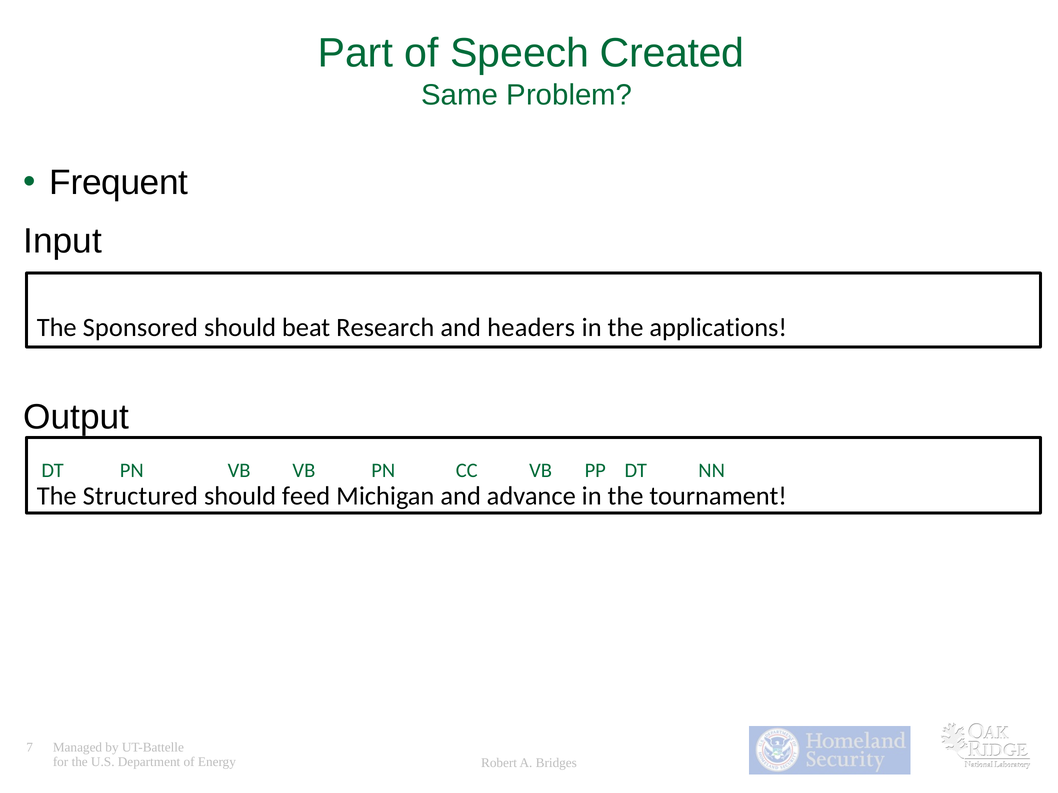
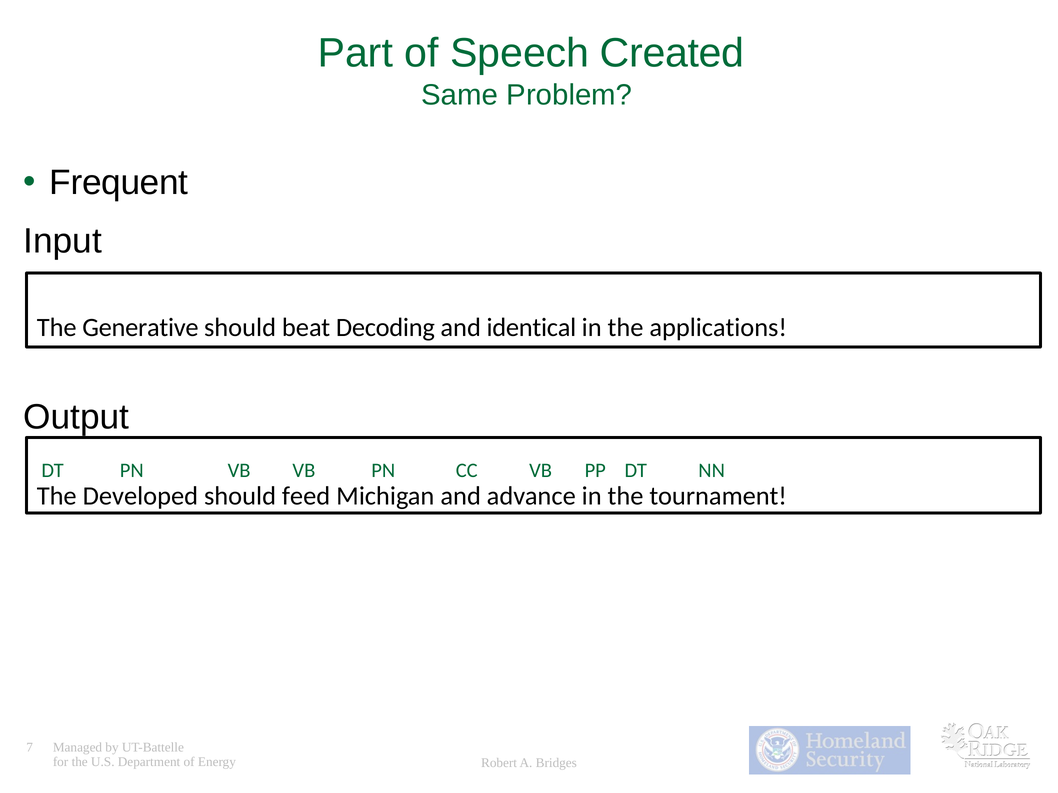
Sponsored: Sponsored -> Generative (140, 328)
Research: Research -> Decoding (385, 328)
headers: headers -> identical (531, 328)
Structured: Structured -> Developed (140, 496)
